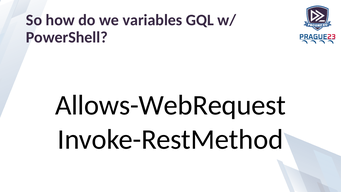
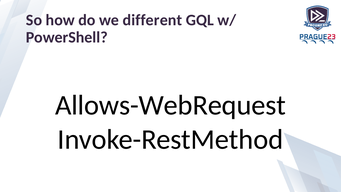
variables: variables -> different (152, 20)
